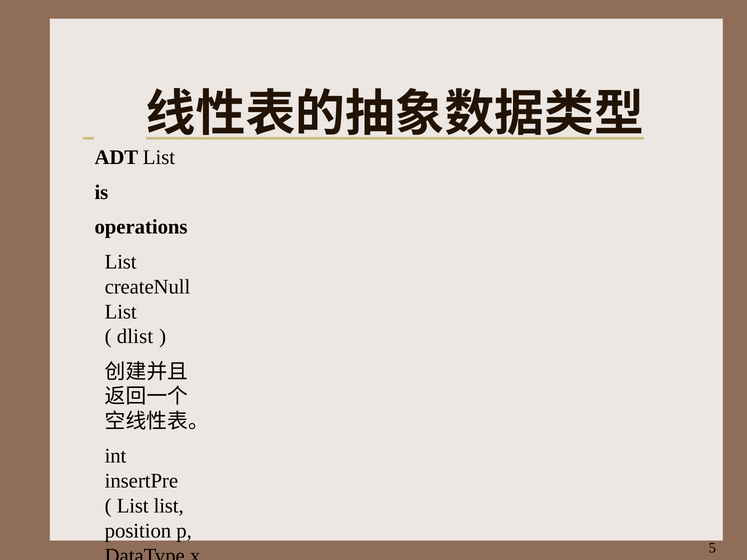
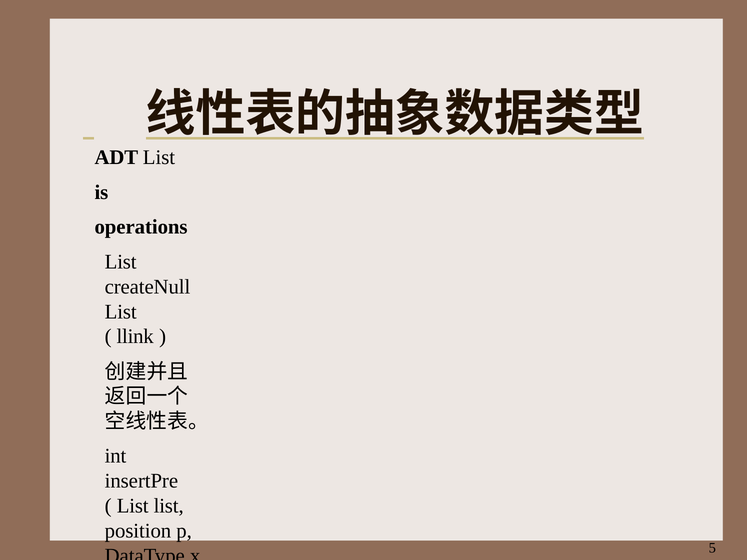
dlist: dlist -> llink (135, 337)
